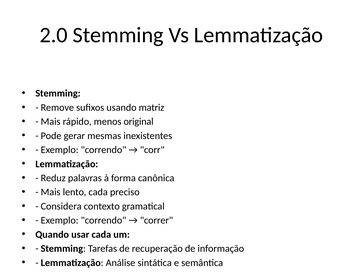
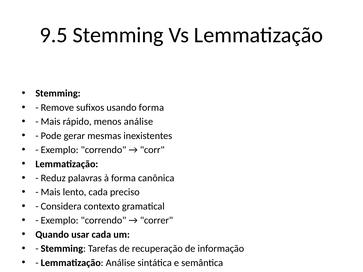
2.0: 2.0 -> 9.5 (54, 35)
usando matriz: matriz -> forma (151, 108)
menos original: original -> análise (138, 122)
